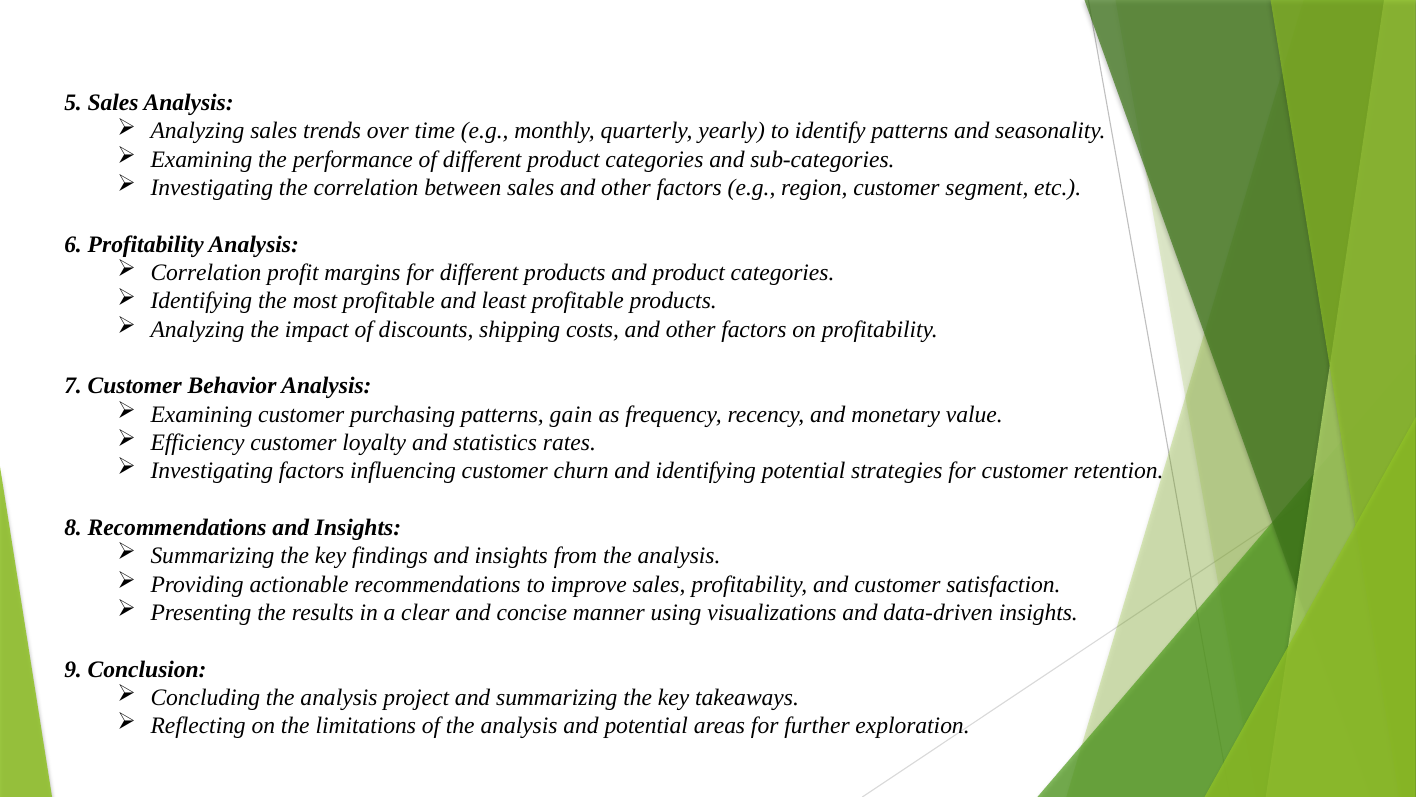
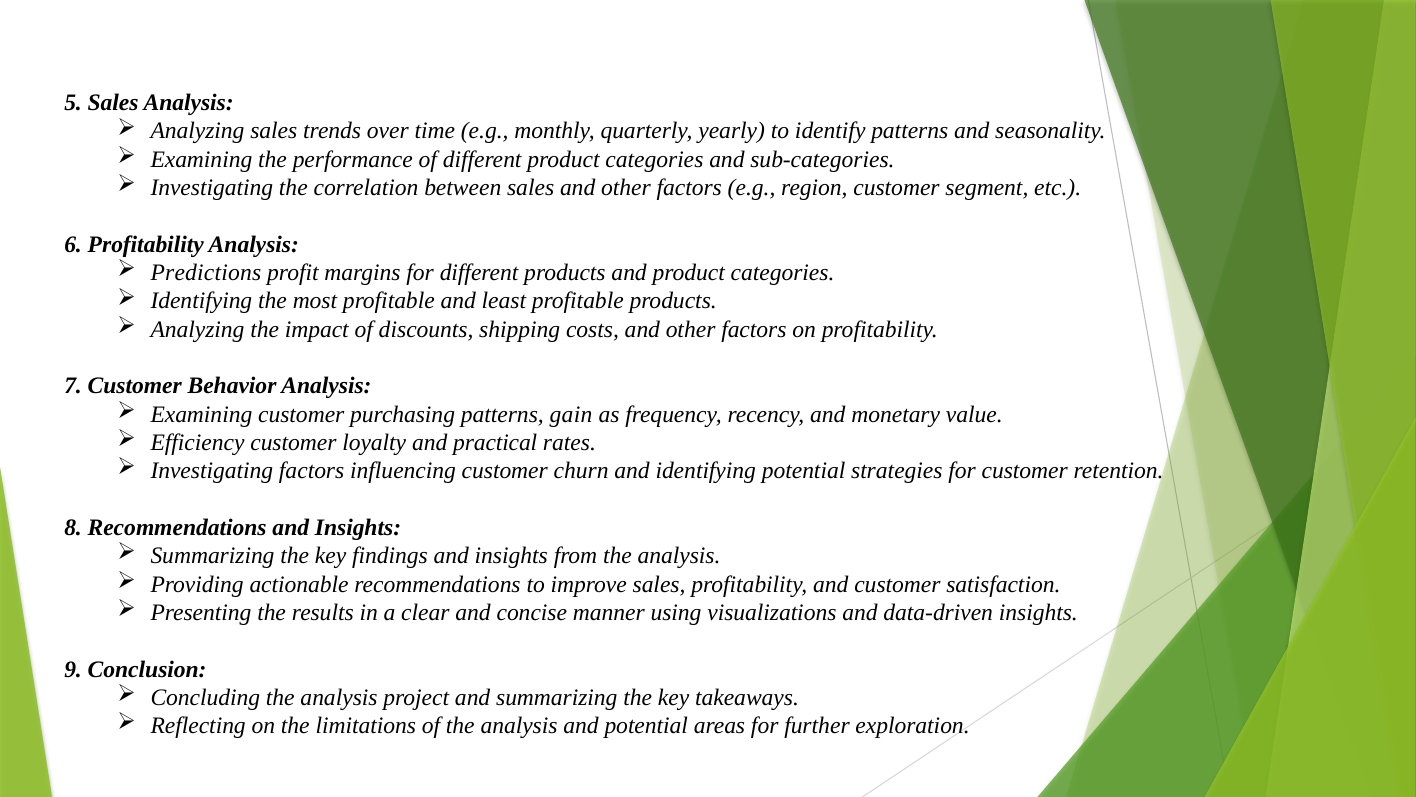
Correlation: Correlation -> Predictions (206, 273)
statistics: statistics -> practical (495, 442)
